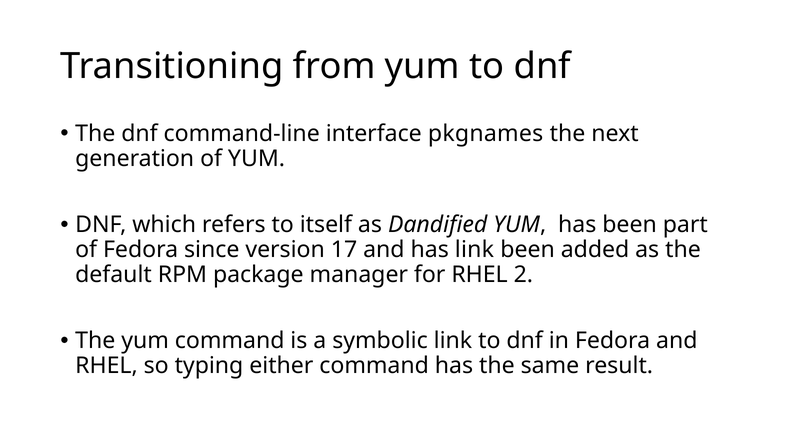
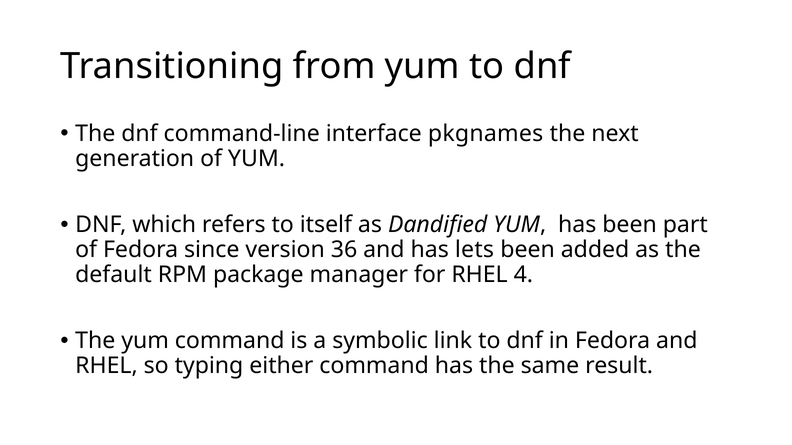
17: 17 -> 36 (344, 250)
has link: link -> lets (474, 250)
2: 2 -> 4 (523, 275)
